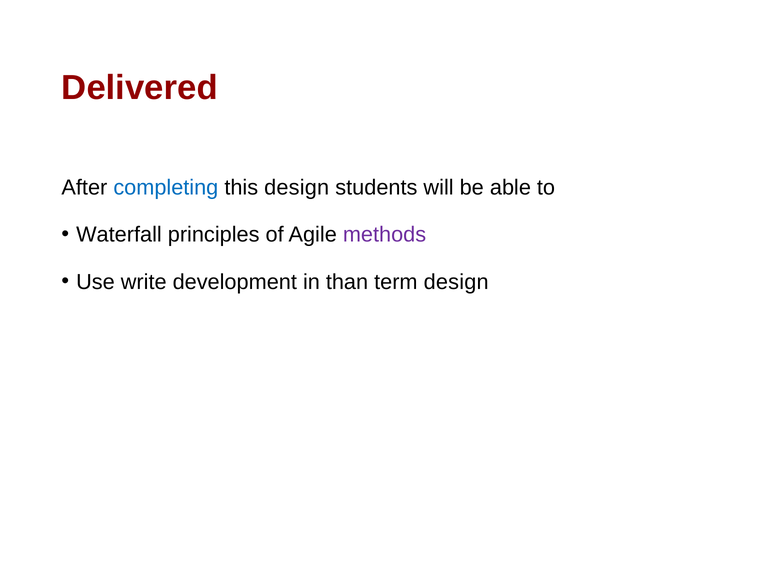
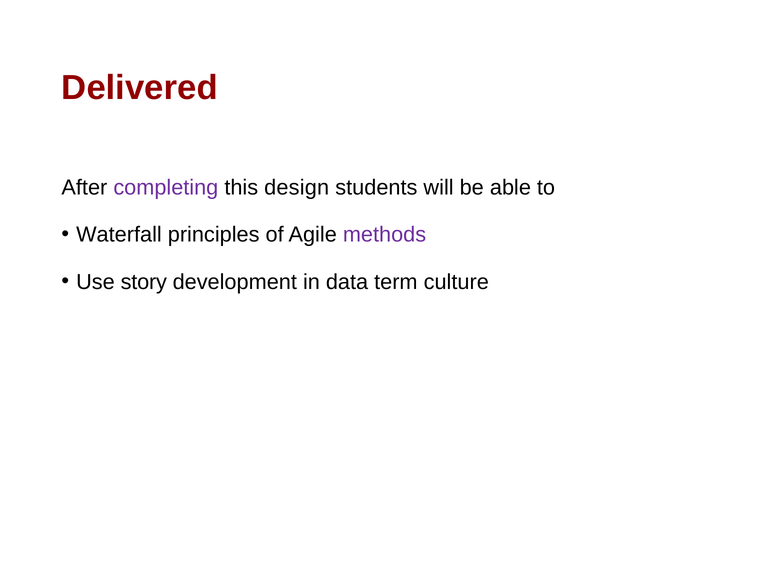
completing colour: blue -> purple (166, 187)
write: write -> story (144, 282)
than: than -> data (347, 282)
term design: design -> culture (456, 282)
